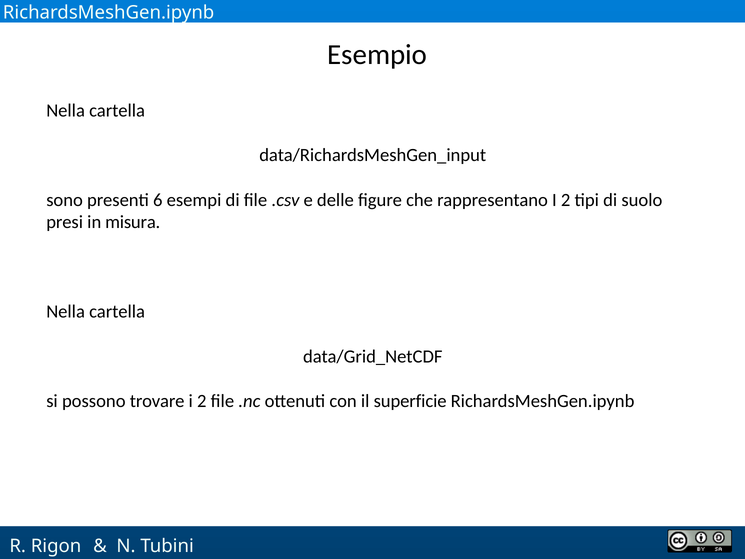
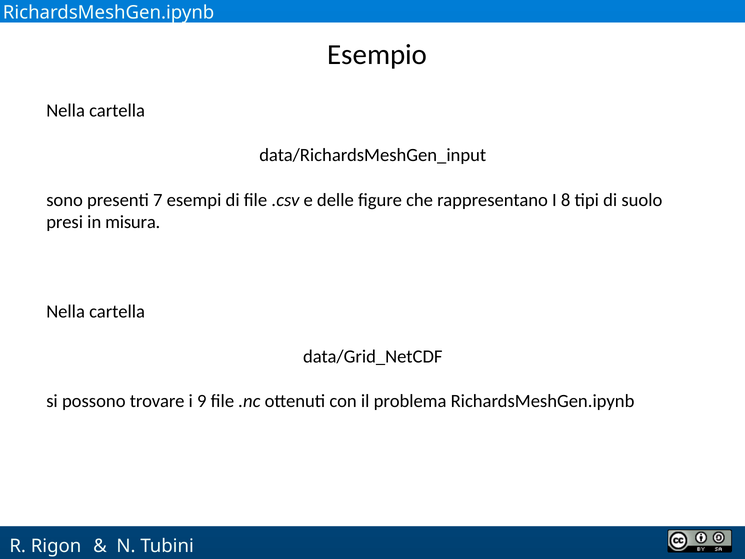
6: 6 -> 7 (158, 200)
rappresentano I 2: 2 -> 8 (566, 200)
trovare i 2: 2 -> 9 (202, 401)
superficie: superficie -> problema (410, 401)
